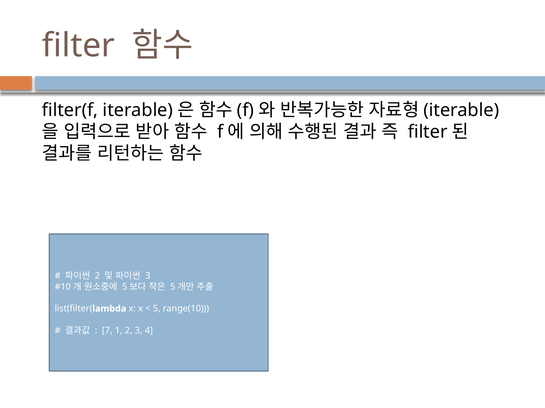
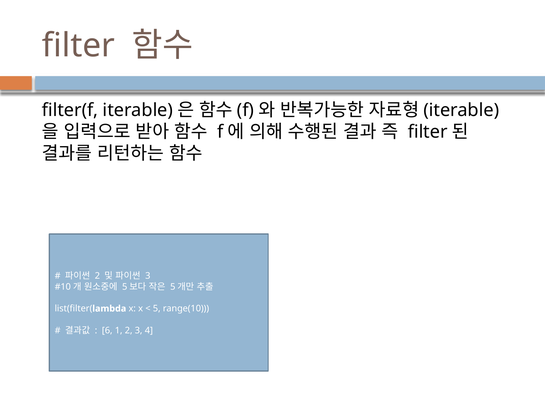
7: 7 -> 6 (107, 331)
